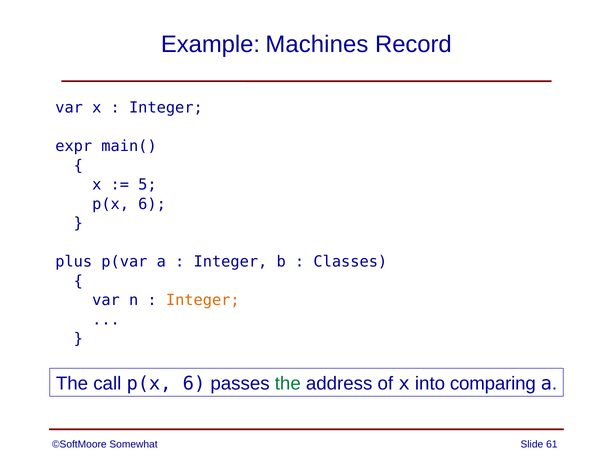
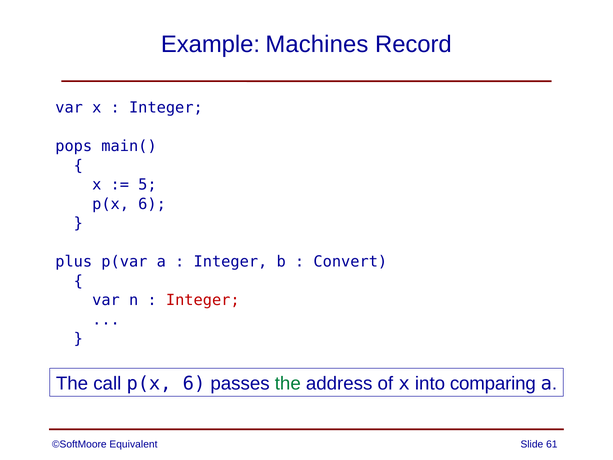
expr: expr -> pops (74, 146)
Classes: Classes -> Convert (350, 262)
Integer colour: orange -> red (203, 300)
Somewhat: Somewhat -> Equivalent (133, 444)
